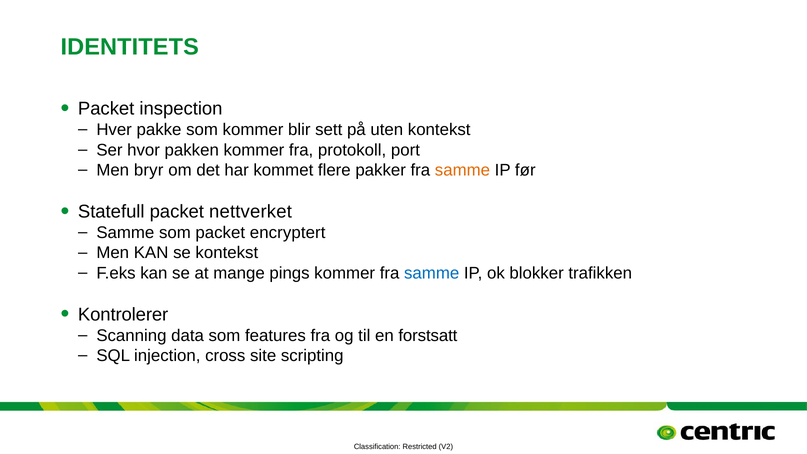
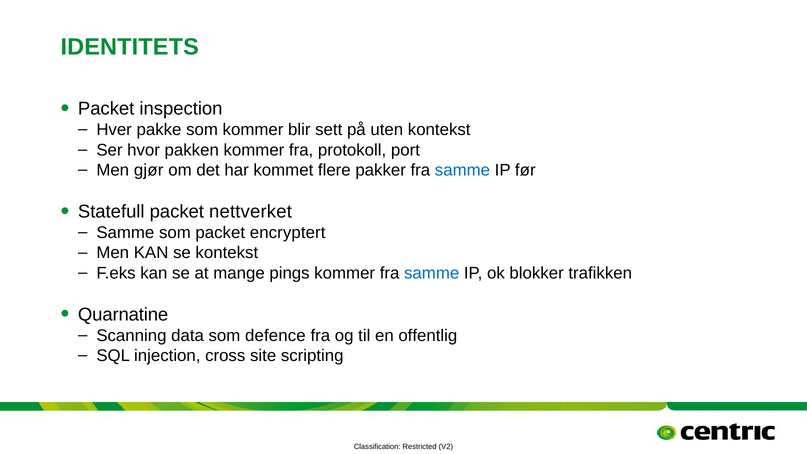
bryr: bryr -> gjør (149, 170)
samme colour: orange -> blue (462, 170)
Kontrolerer: Kontrolerer -> Quarnatine (123, 315)
features: features -> defence (275, 336)
forstsatt: forstsatt -> offentlig (428, 336)
